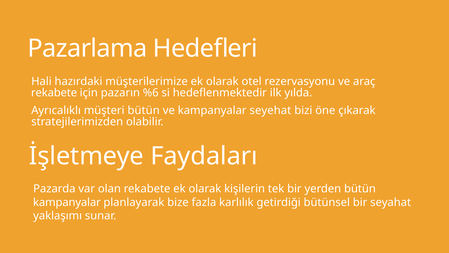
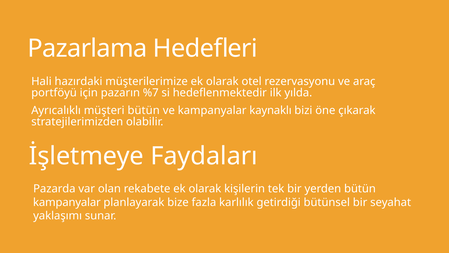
rekabete: rekabete -> portföyü (54, 93)
%6: %6 -> %7 (151, 93)
seyehat: seyehat -> kaynaklı (271, 110)
